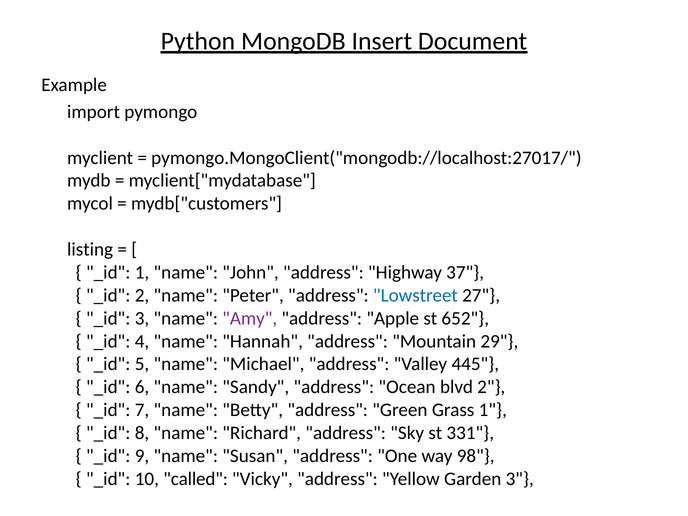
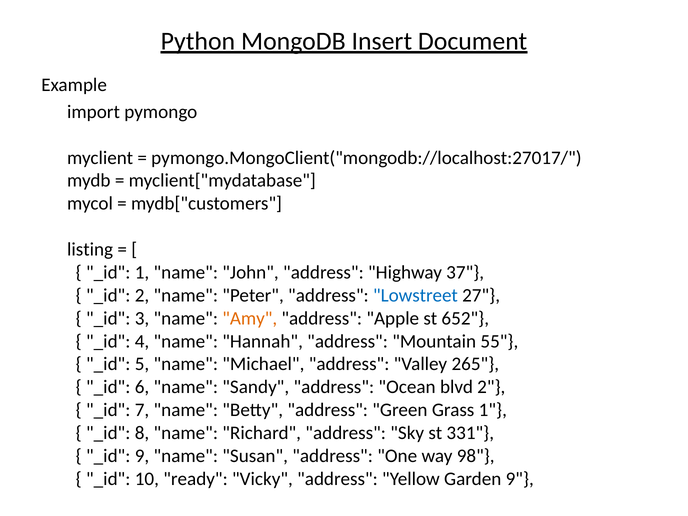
Amy colour: purple -> orange (250, 318)
29: 29 -> 55 (499, 341)
445: 445 -> 265 (475, 364)
called: called -> ready (196, 479)
Garden 3: 3 -> 9 (520, 479)
